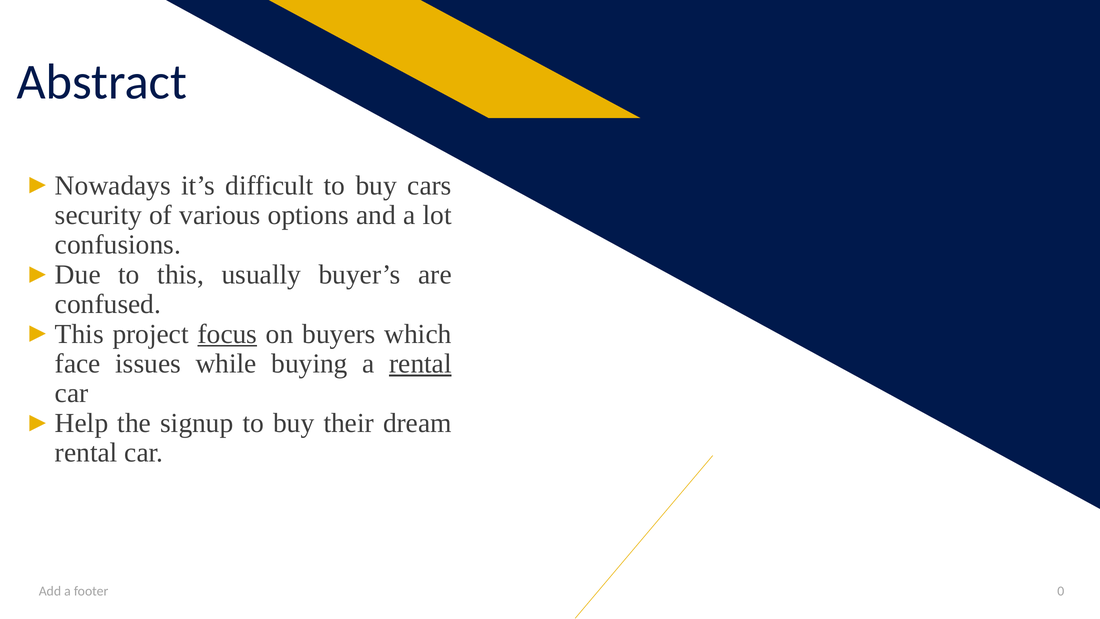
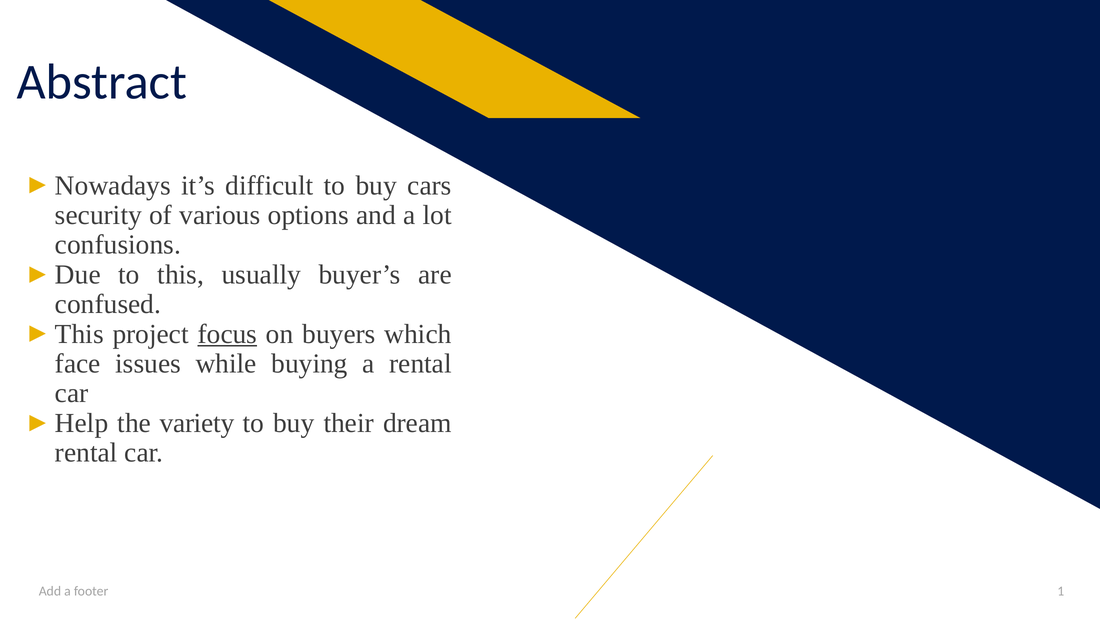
rental underline: present -> none (420, 363)
signup: signup -> variety (197, 423)
0: 0 -> 1 (1061, 591)
